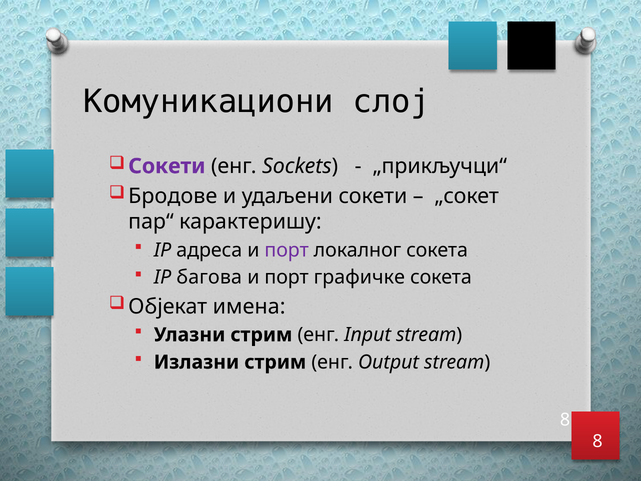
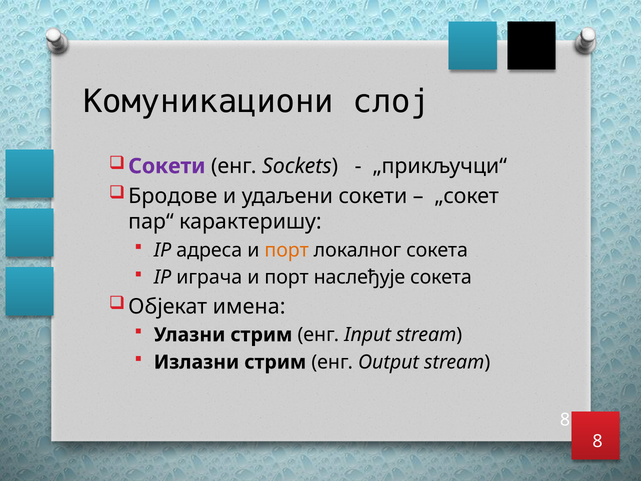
порт colour: purple -> orange (287, 250)
багова: багова -> играча (209, 277)
графичке: графичке -> наслеђује (359, 277)
